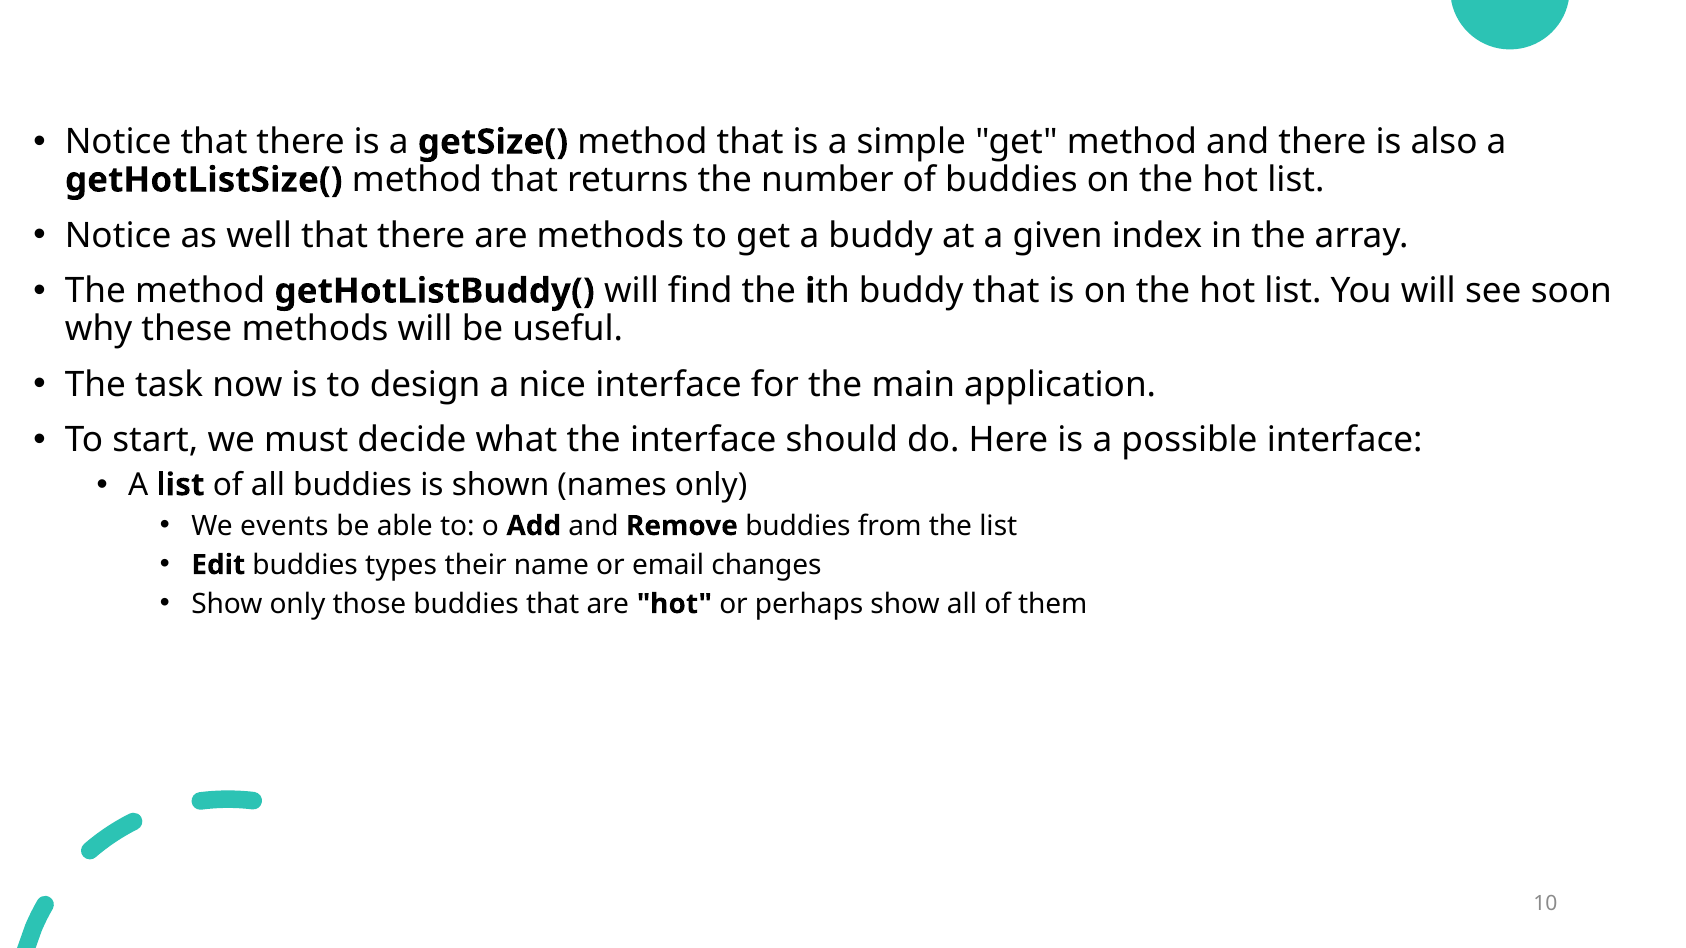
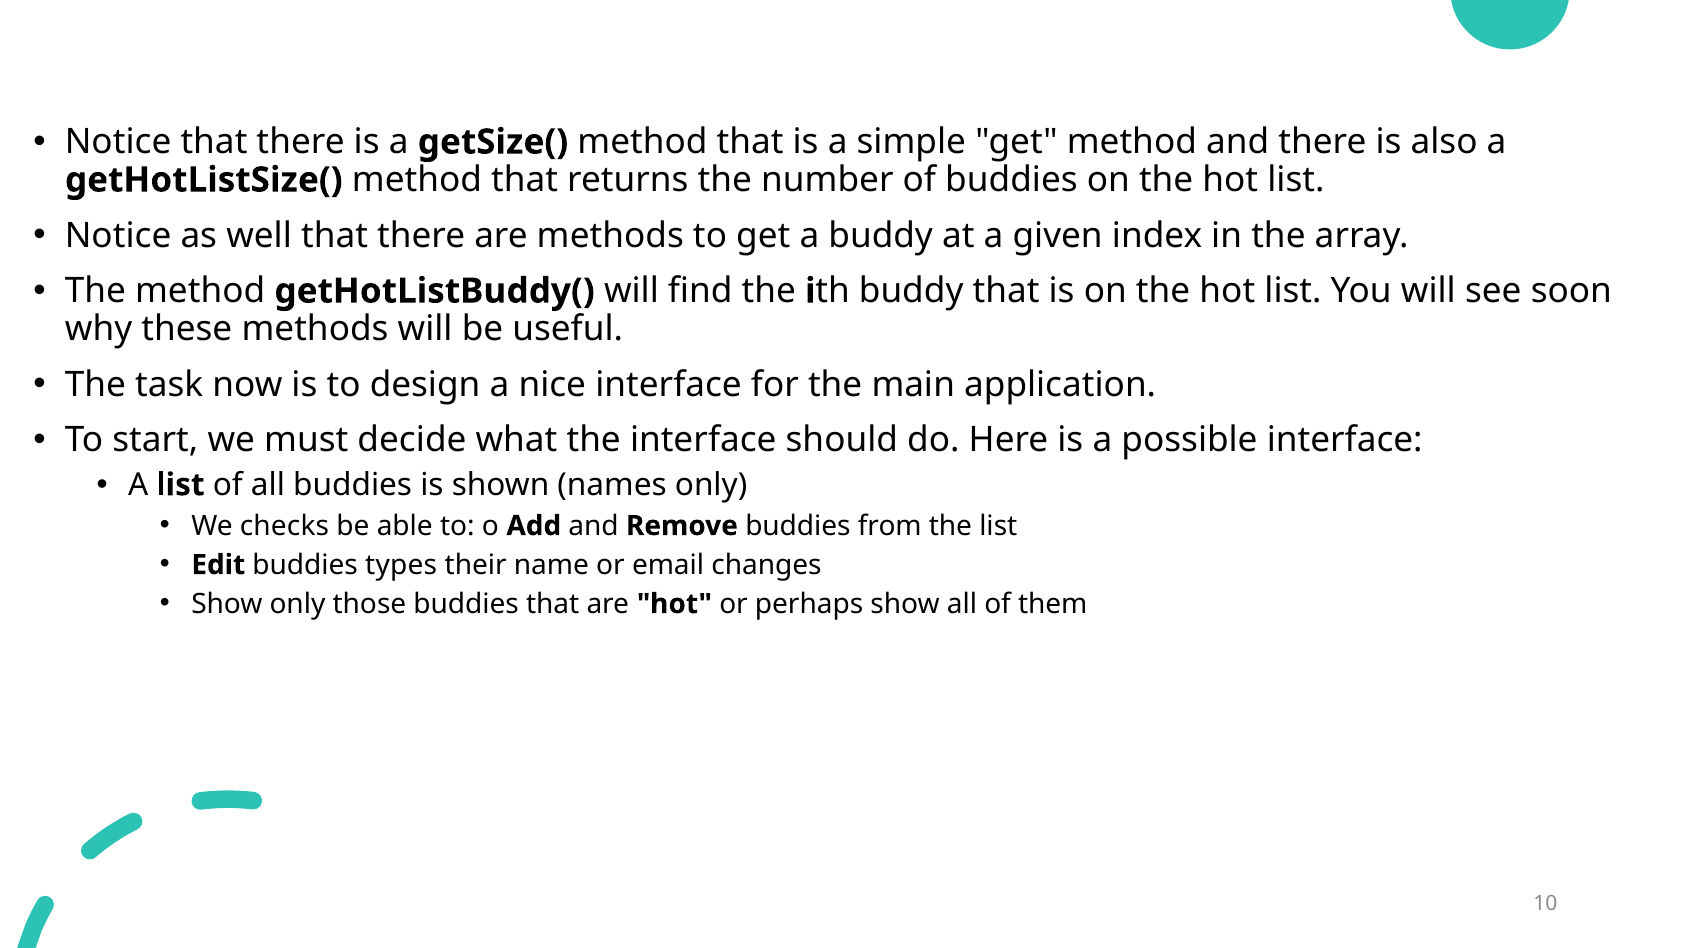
events: events -> checks (284, 526)
